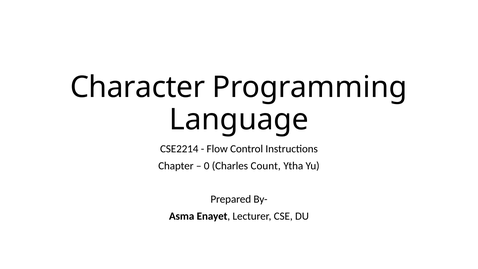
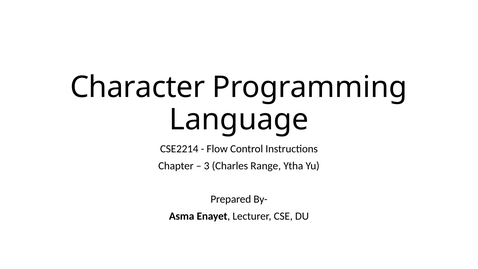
0: 0 -> 3 (207, 166)
Count: Count -> Range (266, 166)
